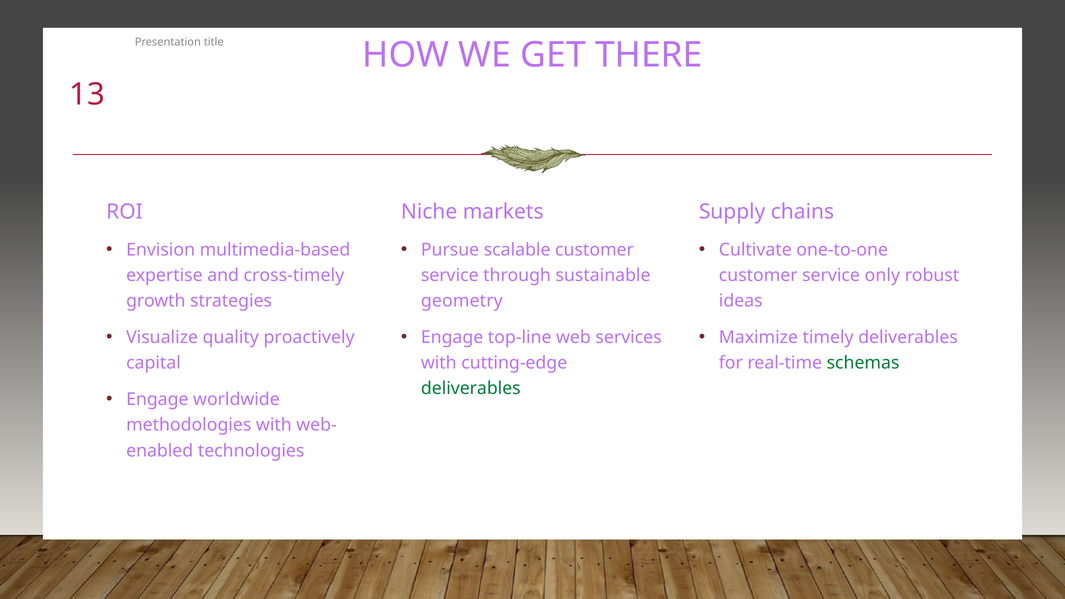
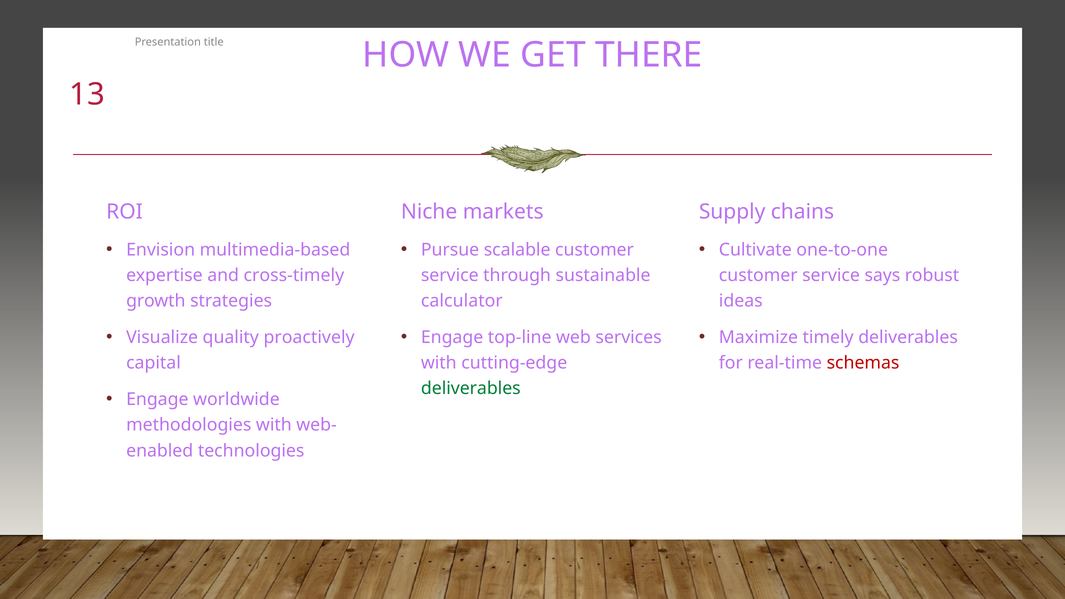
only: only -> says (882, 275)
geometry: geometry -> calculator (462, 301)
schemas colour: green -> red (863, 363)
